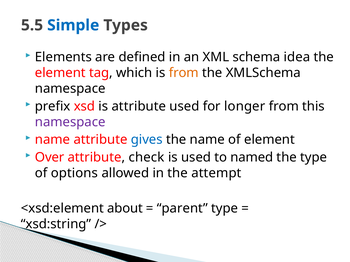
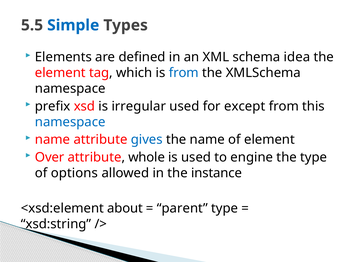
from colour: orange -> blue (184, 73)
is attribute: attribute -> irregular (139, 106)
longer: longer -> except (245, 106)
namespace colour: purple -> blue (70, 122)
check: check -> whole (147, 158)
named: named -> engine (252, 158)
attempt: attempt -> instance (217, 173)
